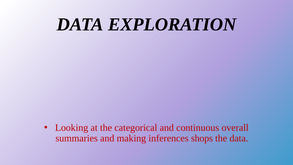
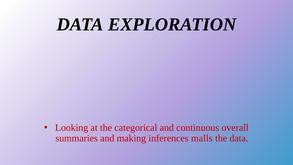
shops: shops -> malls (202, 138)
